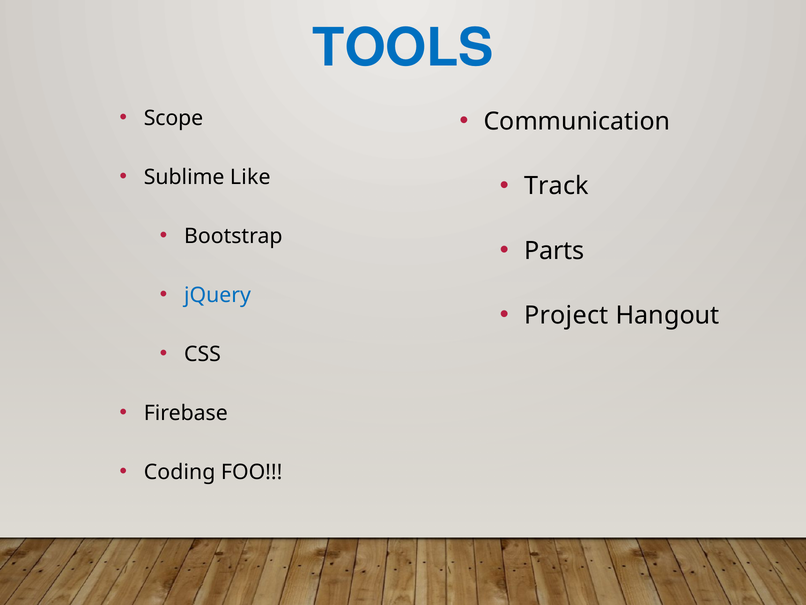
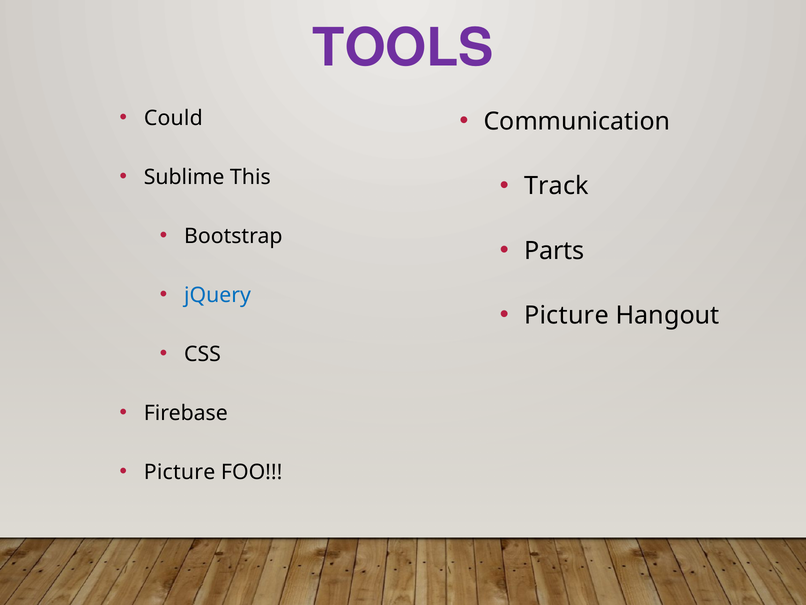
TOOLS colour: blue -> purple (403, 48)
Scope: Scope -> Could (173, 118)
Like: Like -> This (250, 177)
Project: Project -> Picture (566, 315)
Coding: Coding -> Picture (180, 472)
